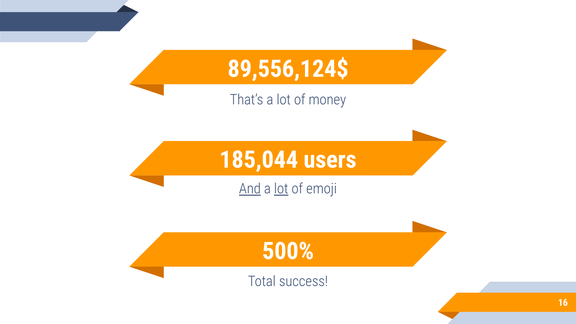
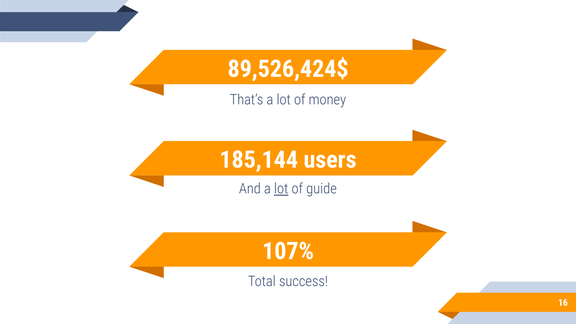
89,556,124$: 89,556,124$ -> 89,526,424$ (288, 69)
185,044: 185,044 -> 185,144 (259, 160)
And underline: present -> none (250, 189)
emoji: emoji -> guide (322, 189)
500%: 500% -> 107% (288, 251)
